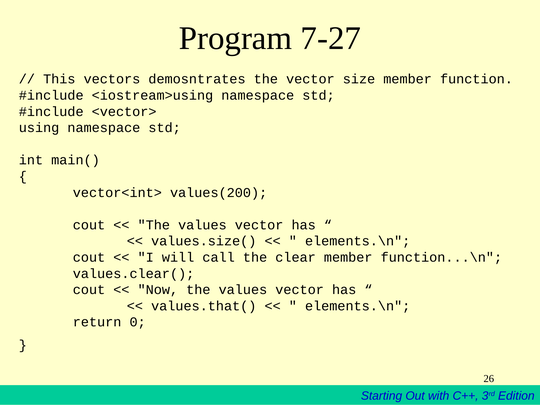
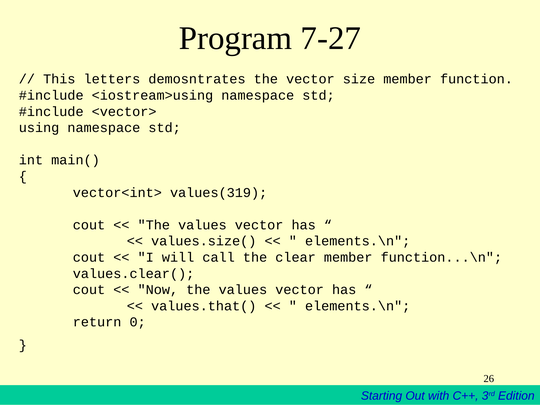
vectors: vectors -> letters (112, 79)
values(200: values(200 -> values(319 (219, 193)
